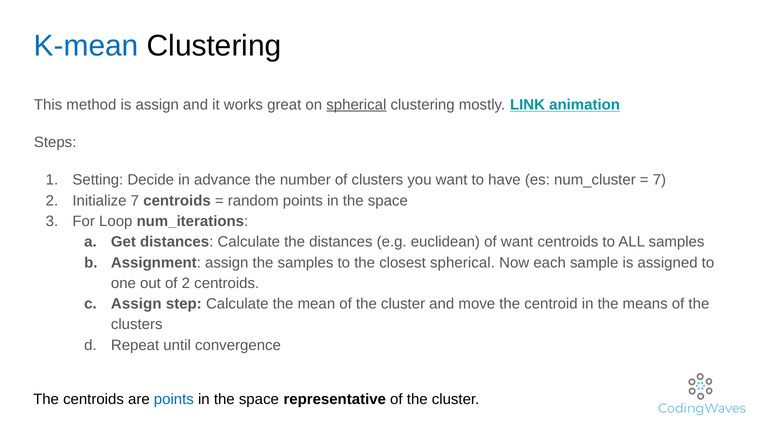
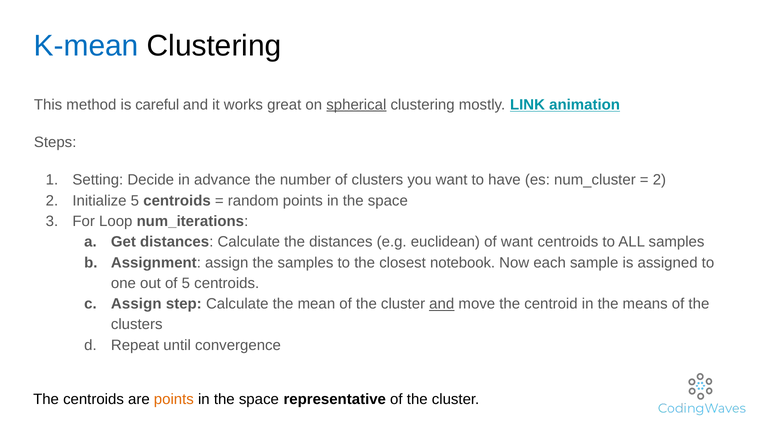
is assign: assign -> careful (157, 105)
7: 7 -> 2 (659, 180)
Initialize 7: 7 -> 5 (135, 201)
closest spherical: spherical -> notebook (463, 263)
of 2: 2 -> 5 (186, 283)
and underline: none -> present (442, 304)
points colour: blue -> orange (174, 399)
